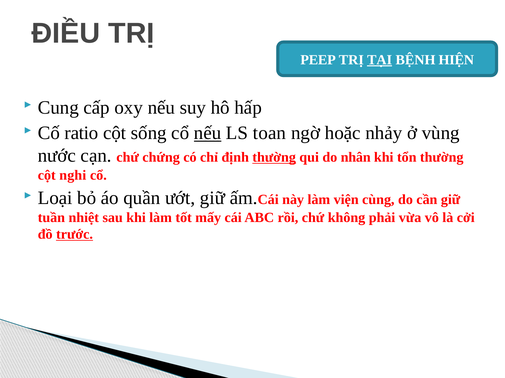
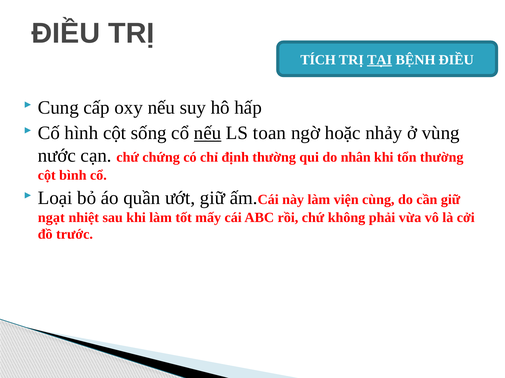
PEEP: PEEP -> TÍCH (318, 60)
BỆNH HIỆN: HIỆN -> ĐIỀU (456, 60)
ratio: ratio -> hình (81, 133)
thường underline: present -> none (274, 158)
nghi: nghi -> bình (73, 176)
tuần: tuần -> ngạt (51, 218)
trước underline: present -> none (75, 235)
